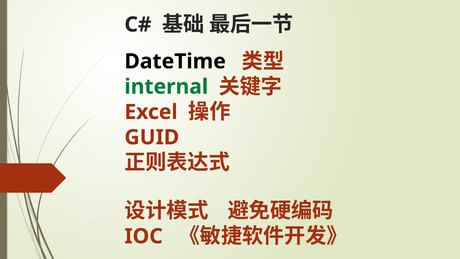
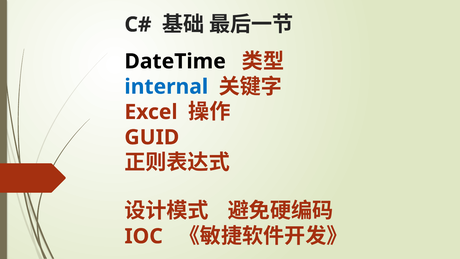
internal colour: green -> blue (166, 87)
